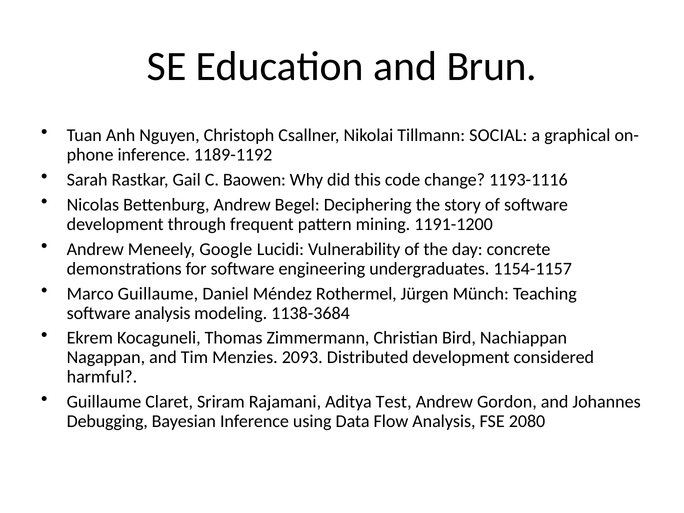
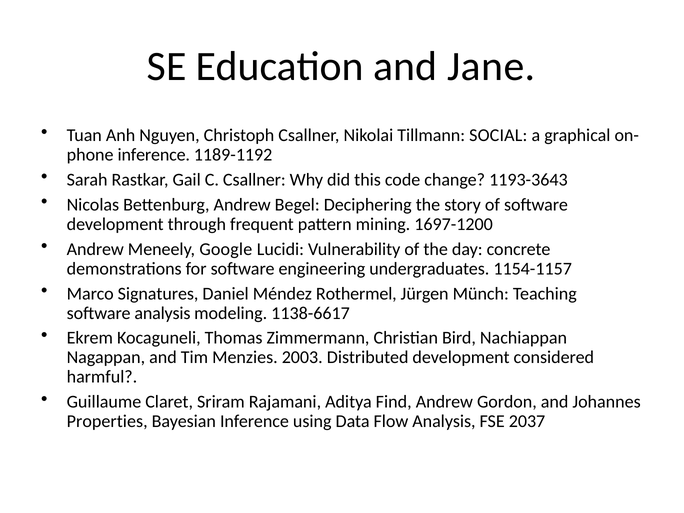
Brun: Brun -> Jane (491, 66)
C Baowen: Baowen -> Csallner (254, 180)
1193-1116: 1193-1116 -> 1193-3643 (528, 180)
1191-1200: 1191-1200 -> 1697-1200 (454, 224)
Marco Guillaume: Guillaume -> Signatures (158, 294)
1138-3684: 1138-3684 -> 1138-6617 (311, 313)
2093: 2093 -> 2003 (302, 358)
Test: Test -> Find (394, 402)
Debugging: Debugging -> Properties (107, 421)
2080: 2080 -> 2037 (527, 421)
